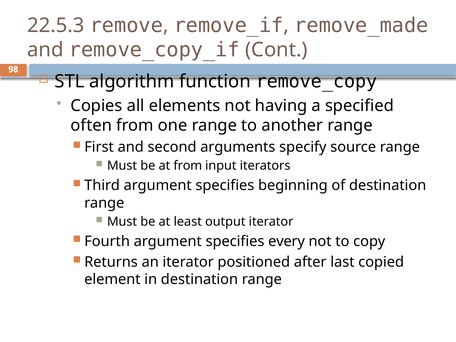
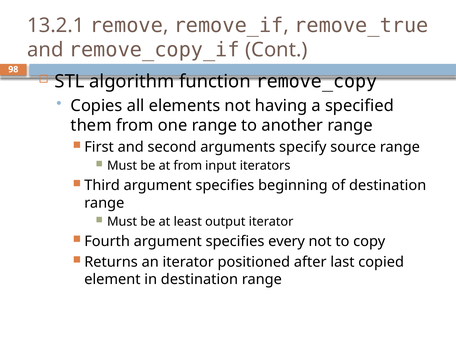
22.5.3: 22.5.3 -> 13.2.1 (56, 25)
remove_made: remove_made -> remove_true (361, 25)
often: often -> them (91, 125)
